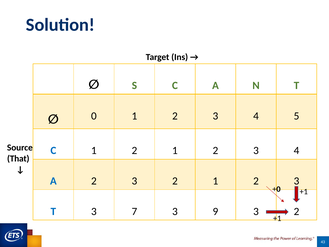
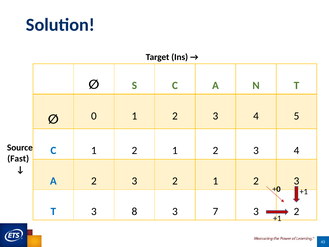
That: That -> Fast (18, 158)
7: 7 -> 8 (134, 211)
9: 9 -> 7 (215, 211)
